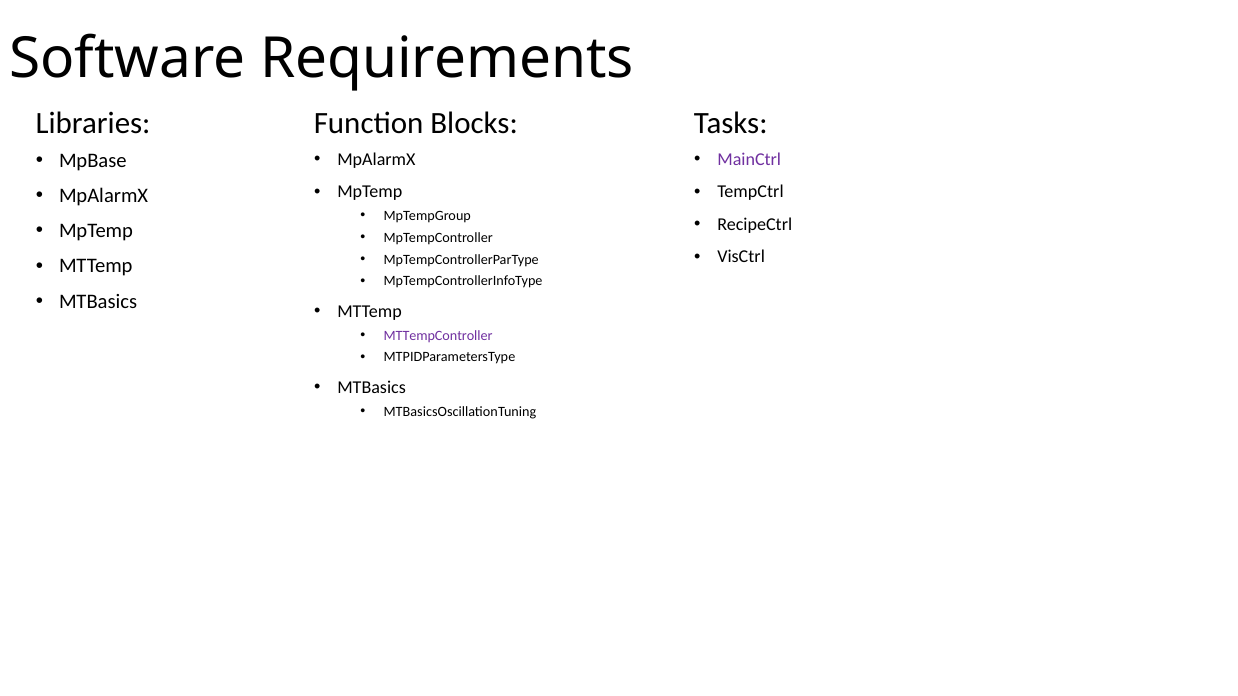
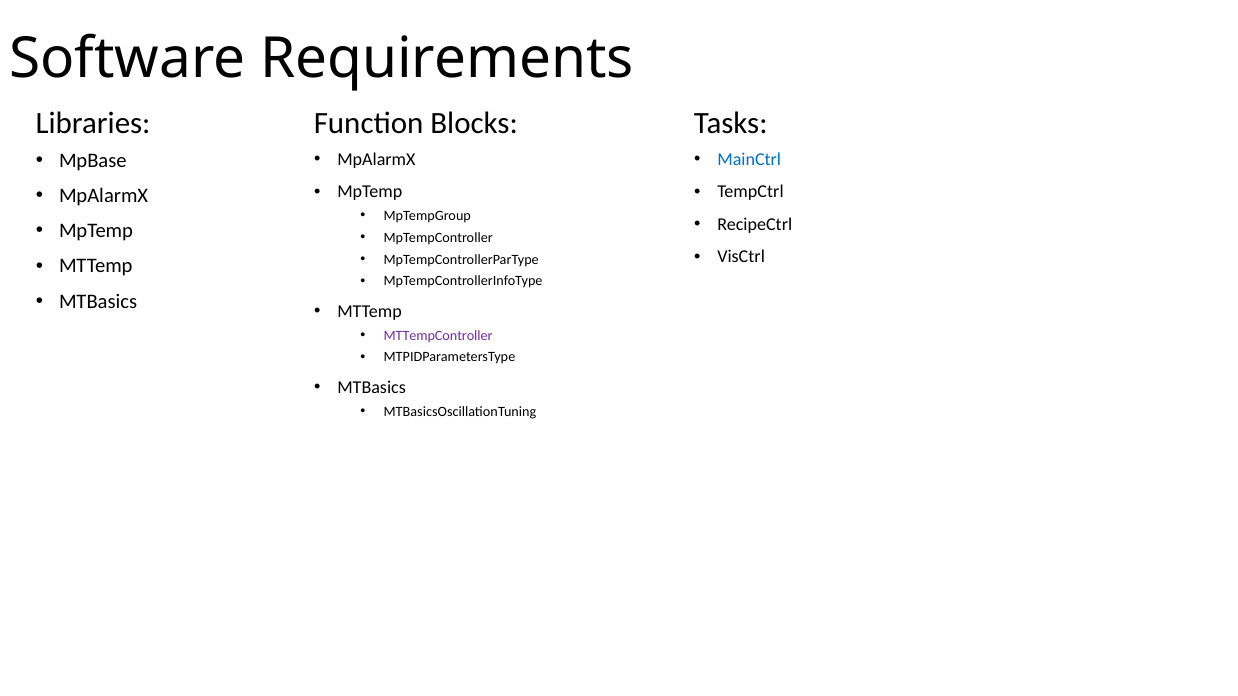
MainCtrl colour: purple -> blue (749, 160)
